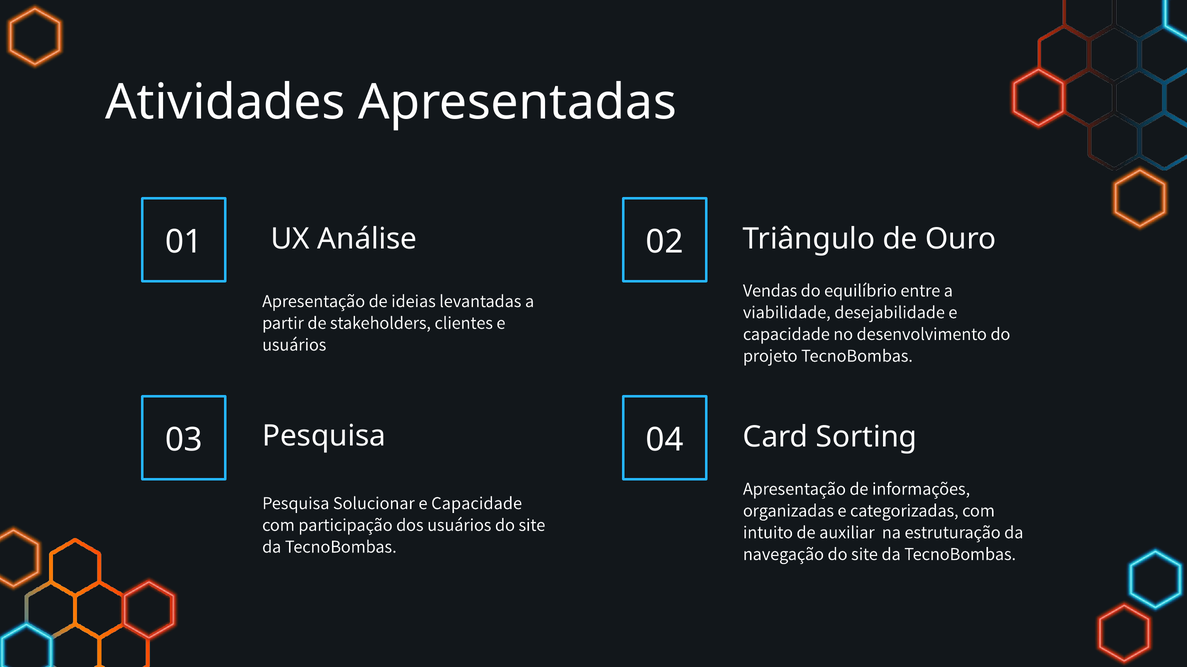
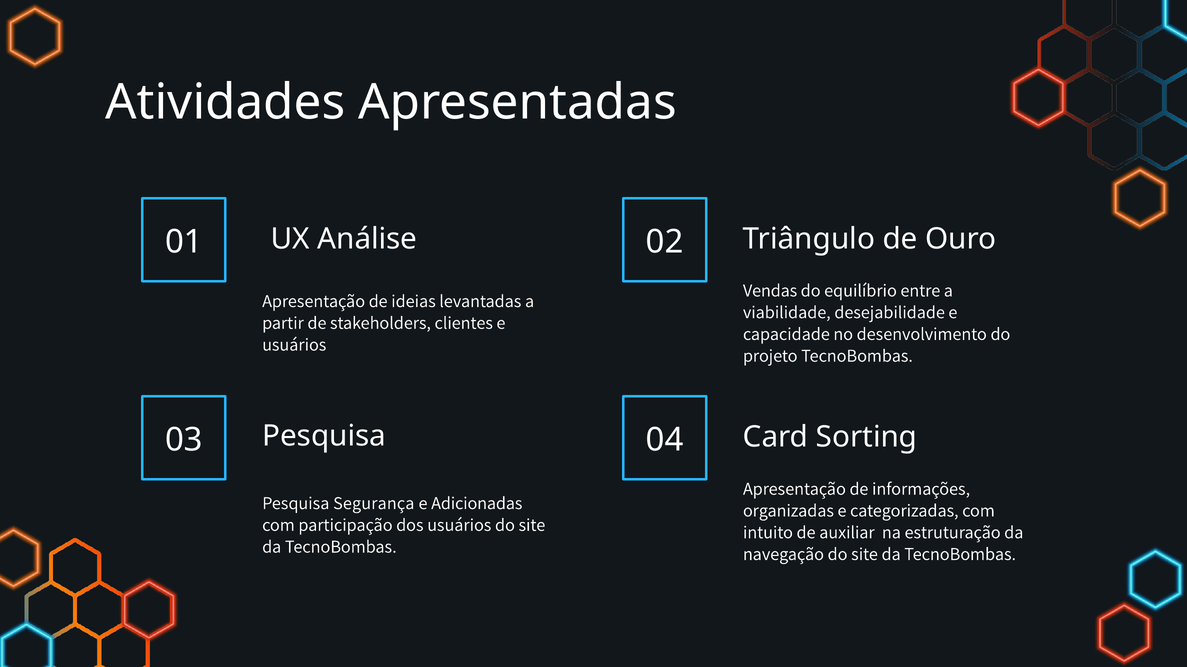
Solucionar: Solucionar -> Segurança (374, 504)
Capacidade: Capacidade -> Adicionadas (477, 504)
